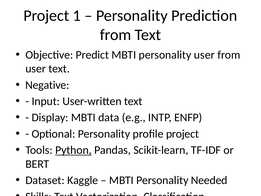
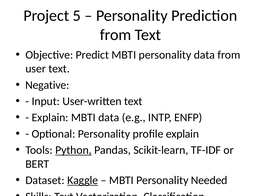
1: 1 -> 5 (77, 16)
personality user: user -> data (204, 55)
Display: Display -> Explain (50, 117)
profile project: project -> explain (182, 134)
Kaggle underline: none -> present (83, 180)
